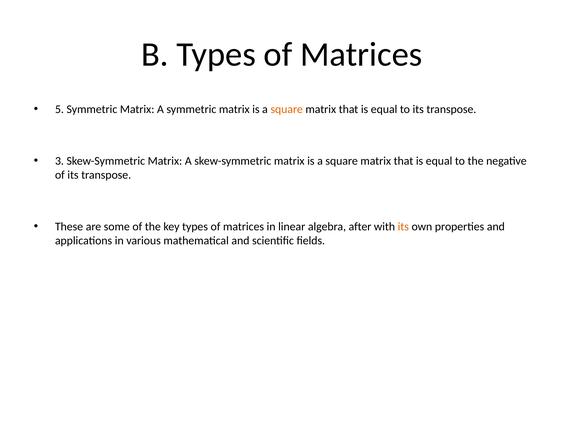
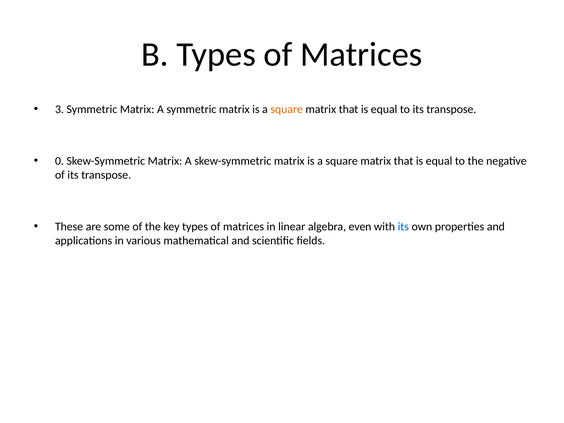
5: 5 -> 3 (59, 109)
3: 3 -> 0 (59, 161)
after: after -> even (360, 227)
its colour: orange -> blue (403, 227)
